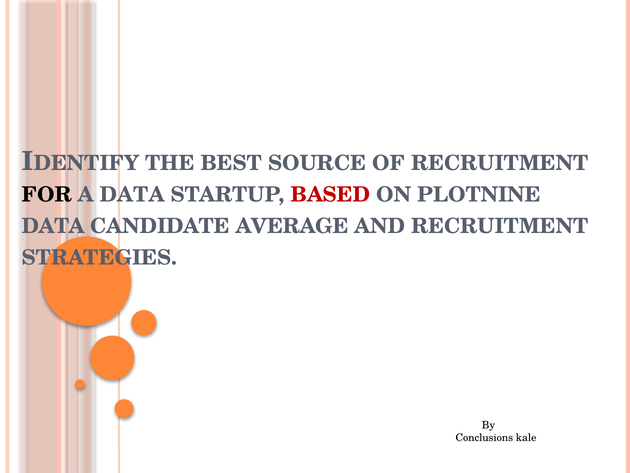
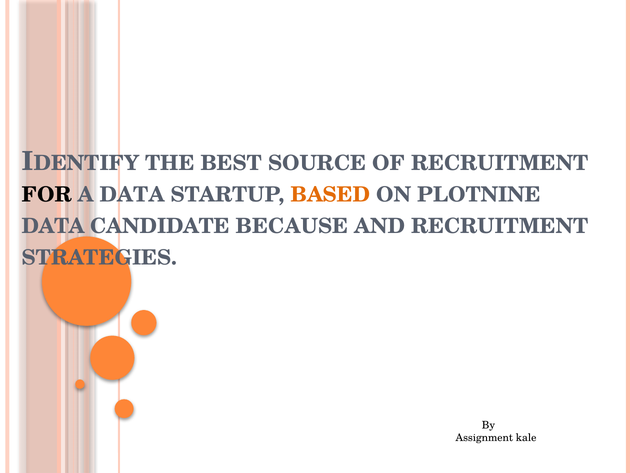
BASED colour: red -> orange (331, 195)
AVERAGE: AVERAGE -> BECAUSE (292, 226)
Conclusions: Conclusions -> Assignment (484, 437)
